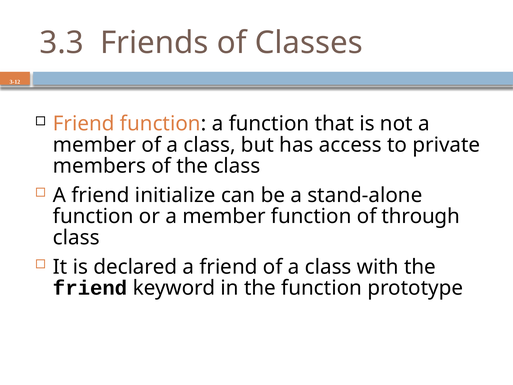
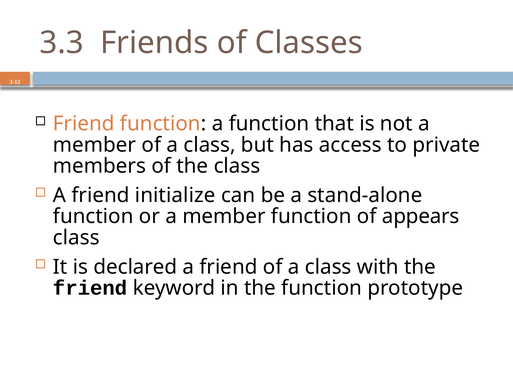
through: through -> appears (421, 216)
